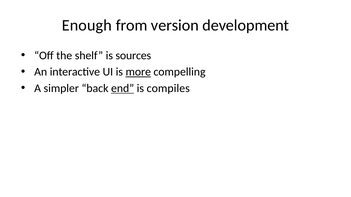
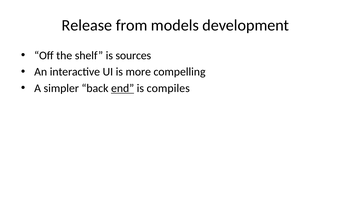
Enough: Enough -> Release (87, 25)
version: version -> models (175, 25)
more underline: present -> none (138, 72)
